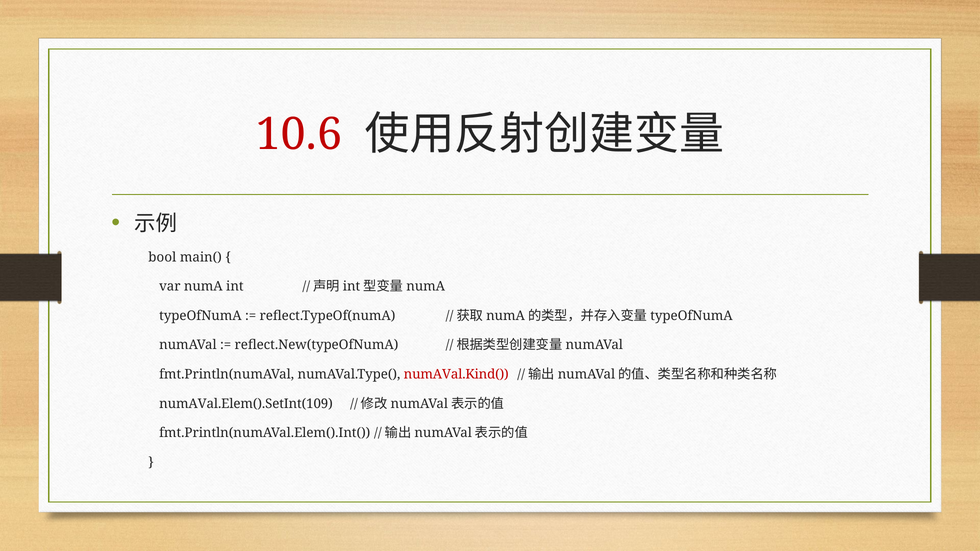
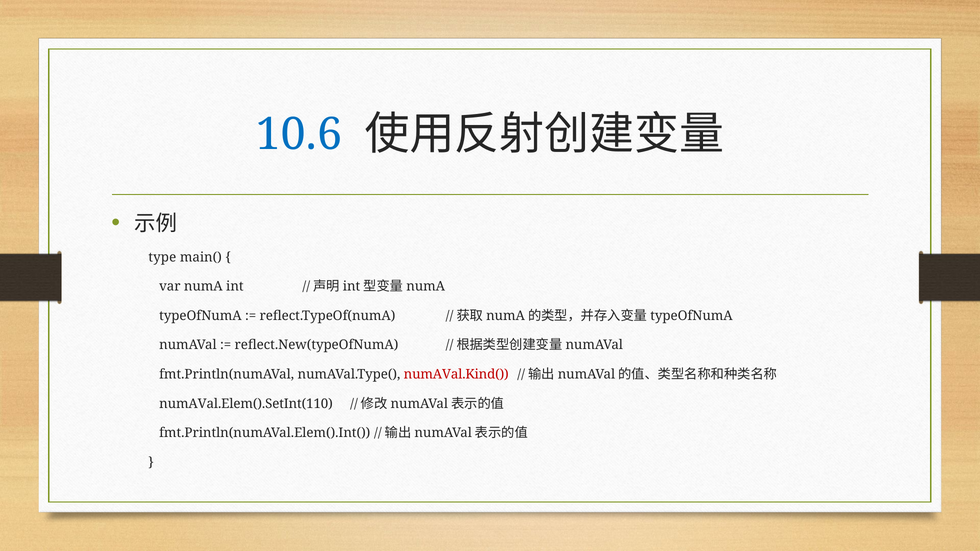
10.6 colour: red -> blue (299, 134)
bool: bool -> type (162, 257)
numAVal.Elem().SetInt(109: numAVal.Elem().SetInt(109 -> numAVal.Elem().SetInt(110 (246, 404)
